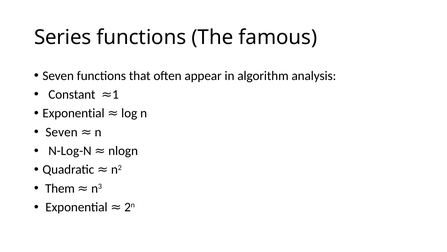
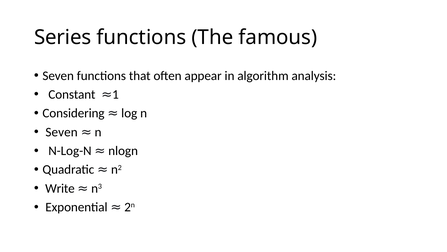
Exponential: Exponential -> Considering (73, 113)
Them: Them -> Write (60, 188)
